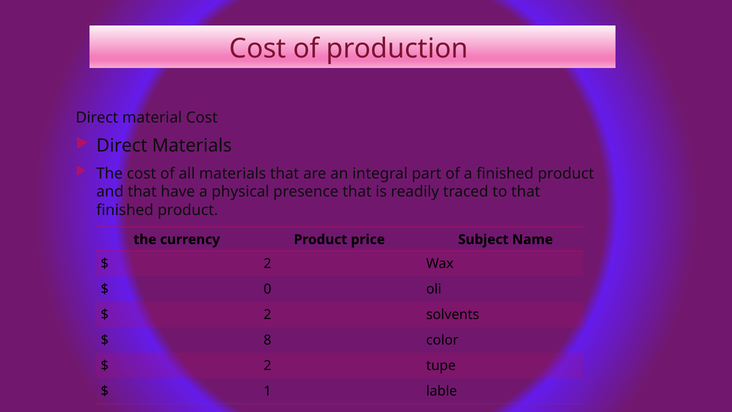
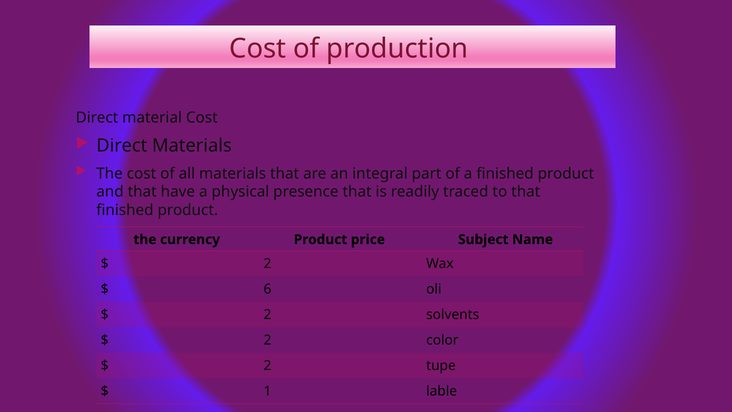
0: 0 -> 6 (267, 289)
8: 8 -> 2 (267, 340)
